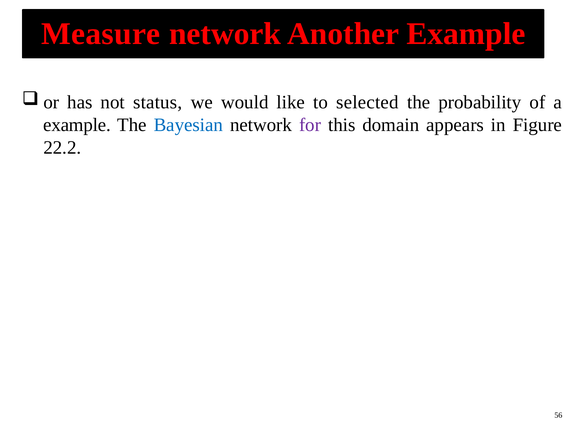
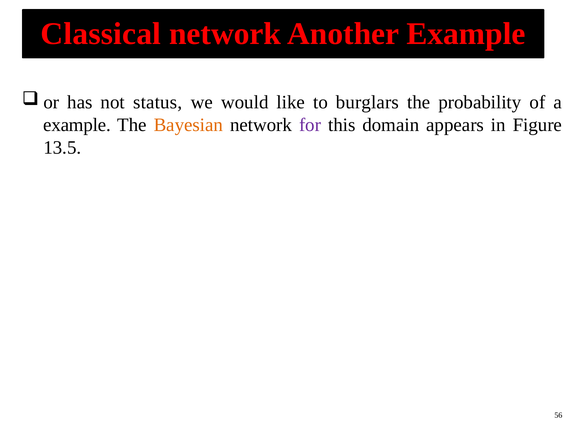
Measure: Measure -> Classical (101, 34)
selected: selected -> burglars (367, 102)
Bayesian colour: blue -> orange (188, 125)
22.2: 22.2 -> 13.5 (62, 148)
